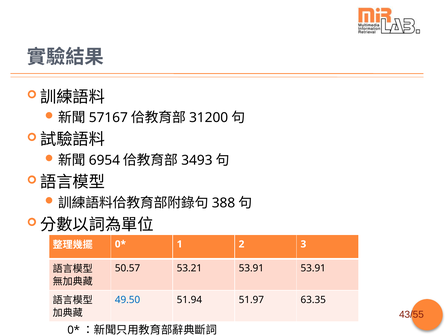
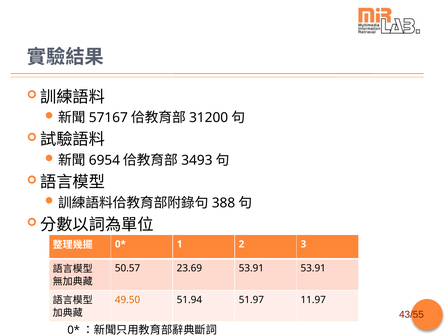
53.21: 53.21 -> 23.69 (189, 268)
49.50 colour: blue -> orange (128, 300)
63.35: 63.35 -> 11.97 (313, 300)
